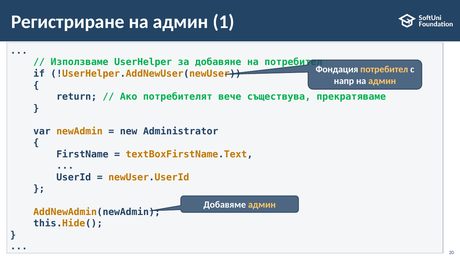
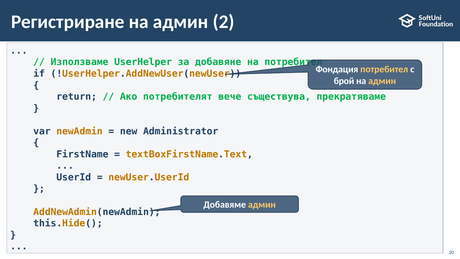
1: 1 -> 2 (224, 22)
напр: напр -> брой (344, 81)
